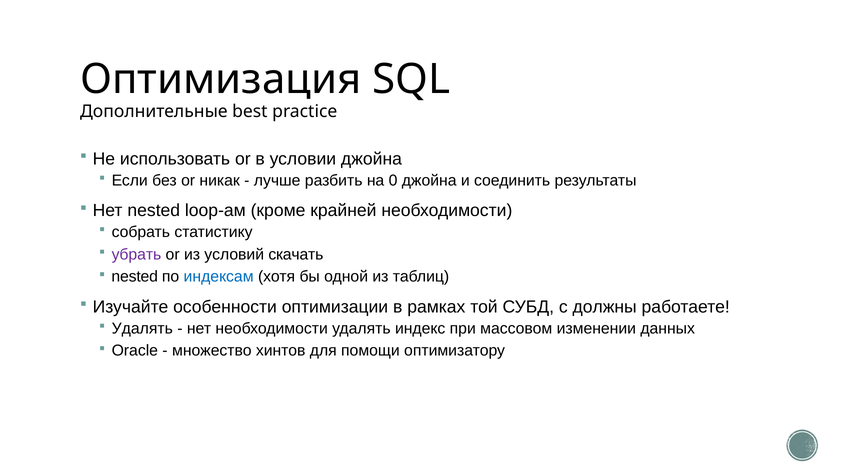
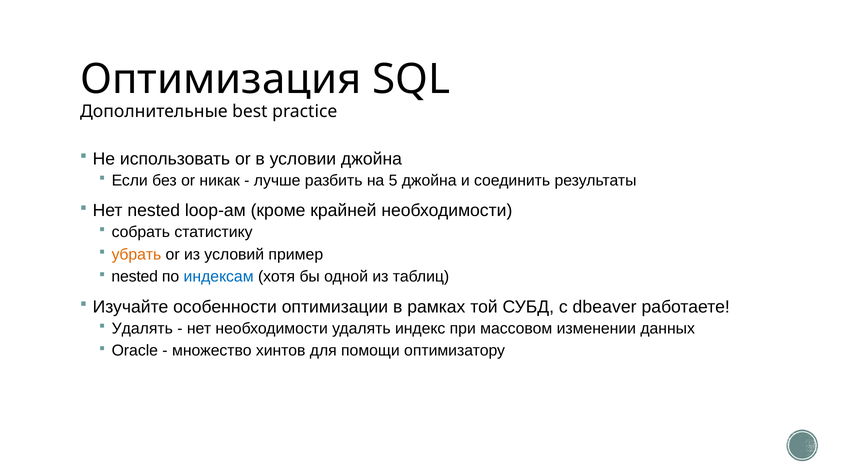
0: 0 -> 5 (393, 180)
убрать colour: purple -> orange (136, 254)
скачать: скачать -> пример (296, 254)
должны: должны -> dbeaver (605, 307)
